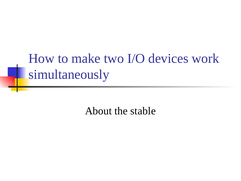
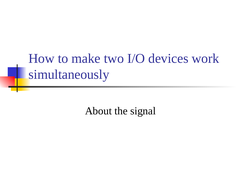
stable: stable -> signal (143, 111)
